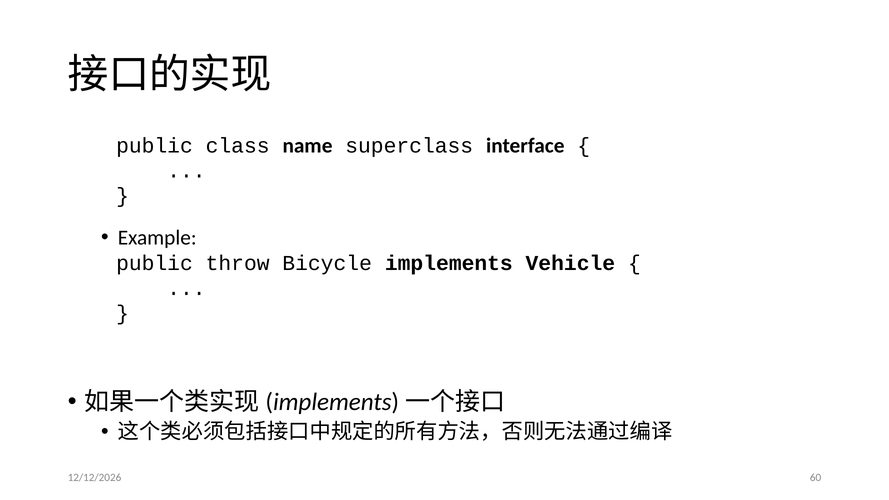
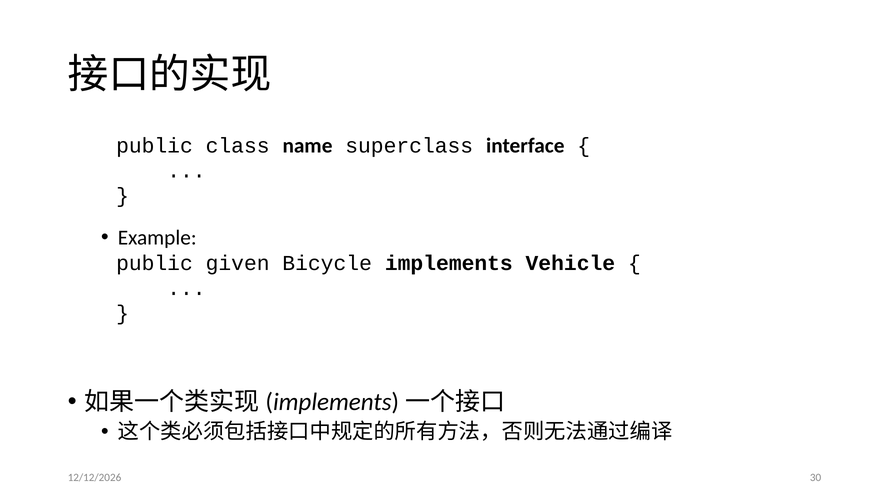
throw: throw -> given (238, 263)
60: 60 -> 30 (816, 477)
